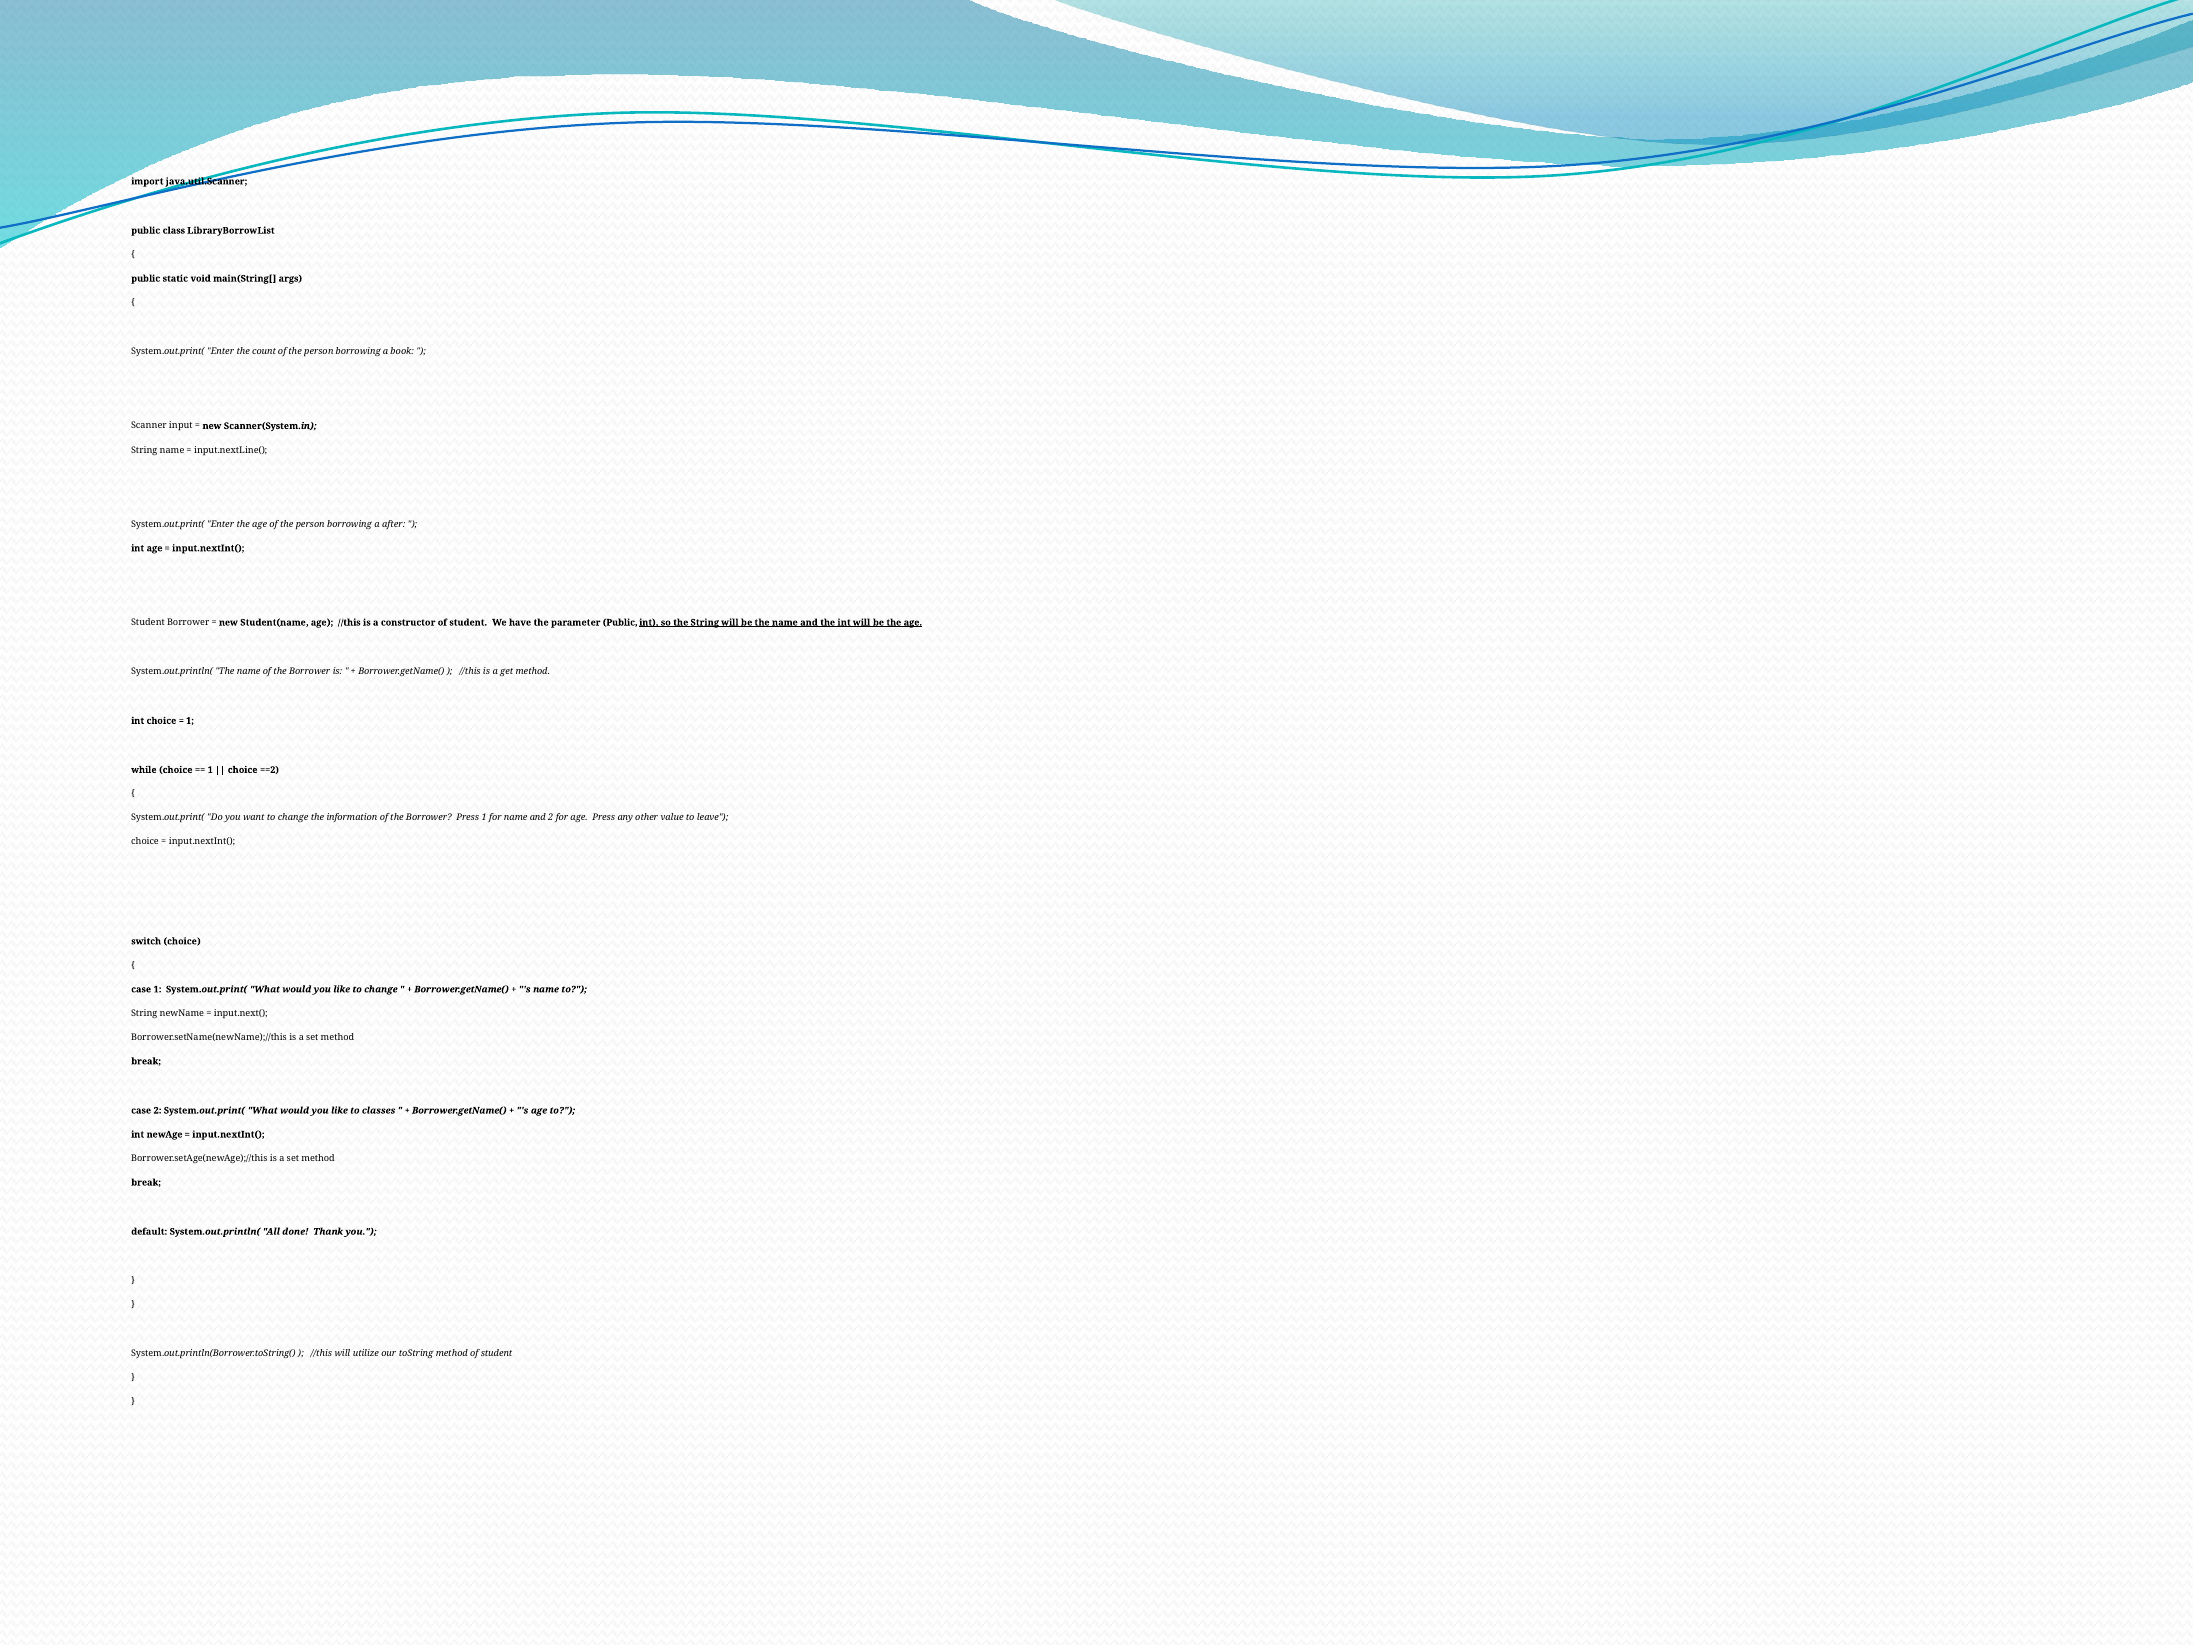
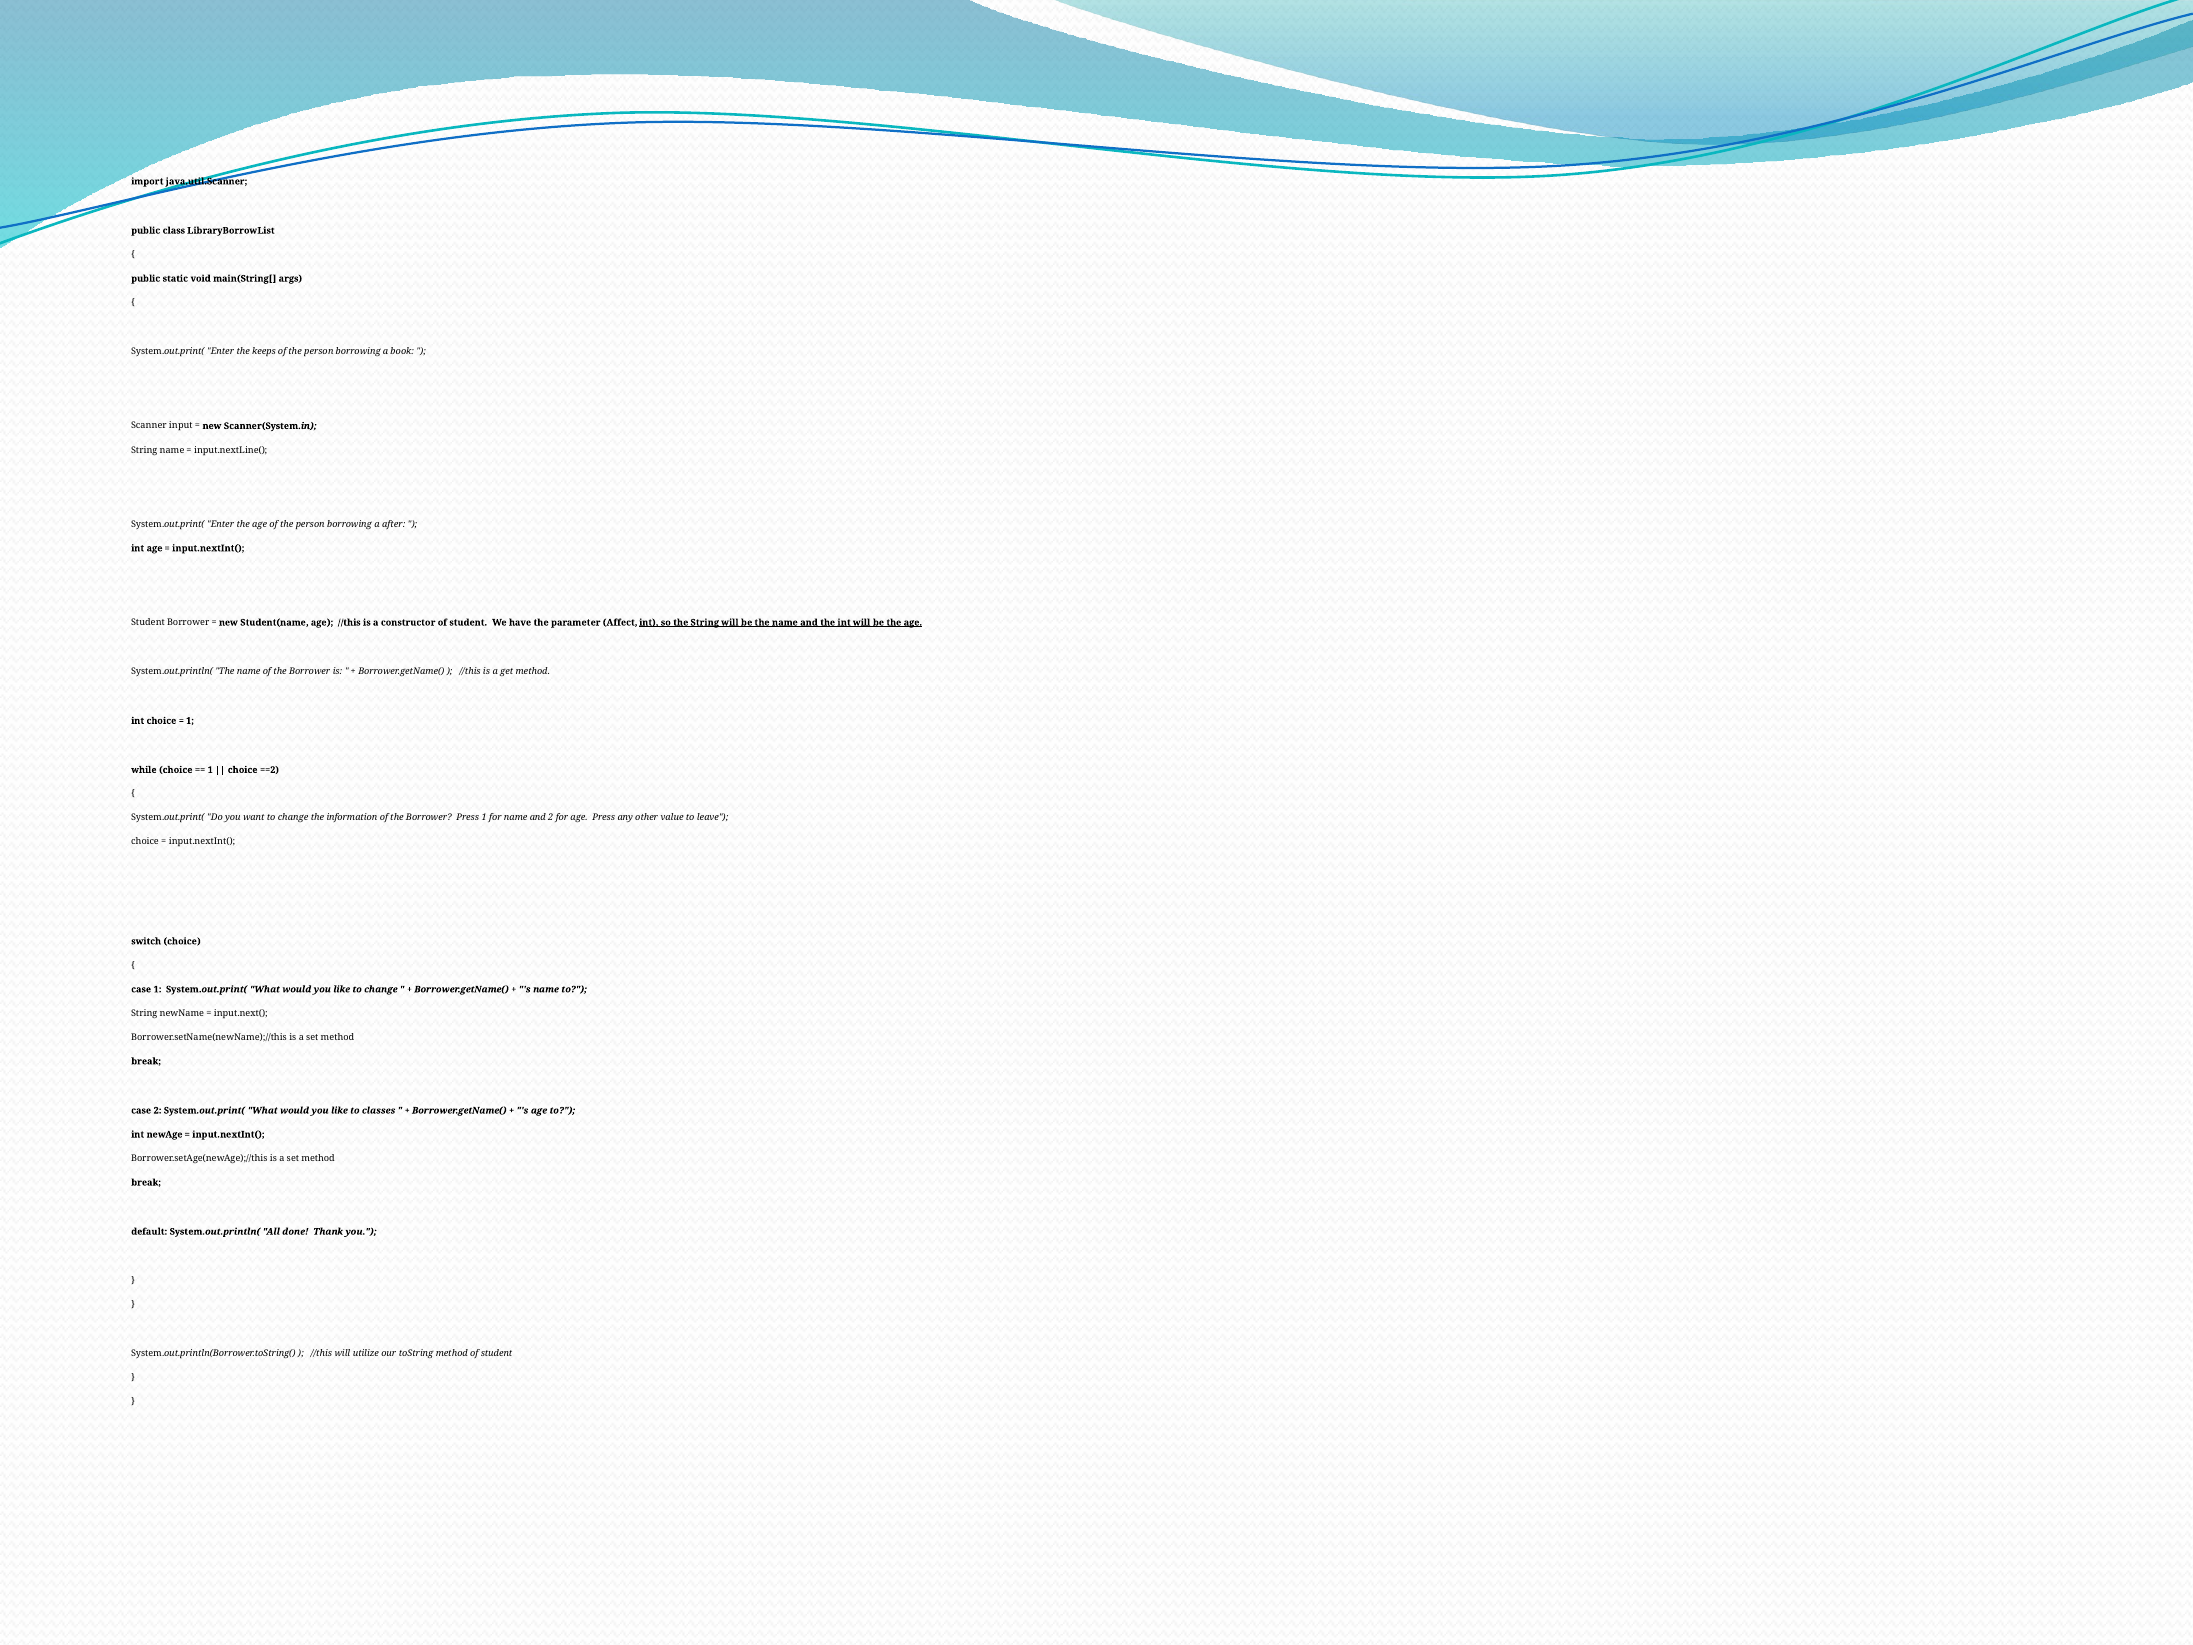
count: count -> keeps (264, 352)
parameter Public: Public -> Affect (620, 622)
